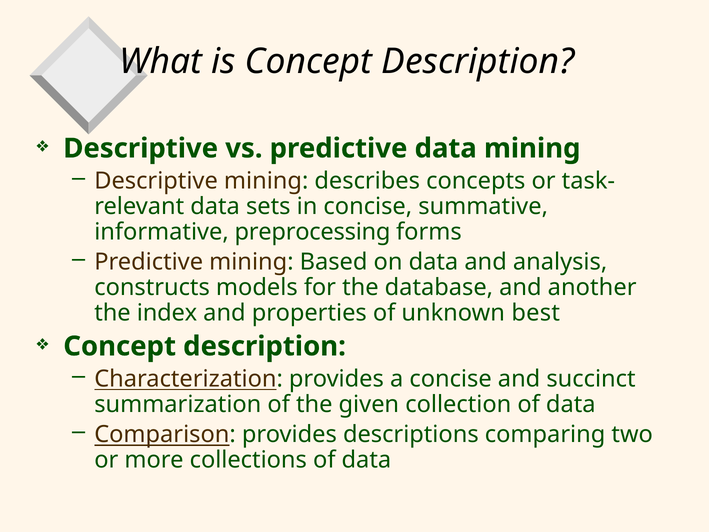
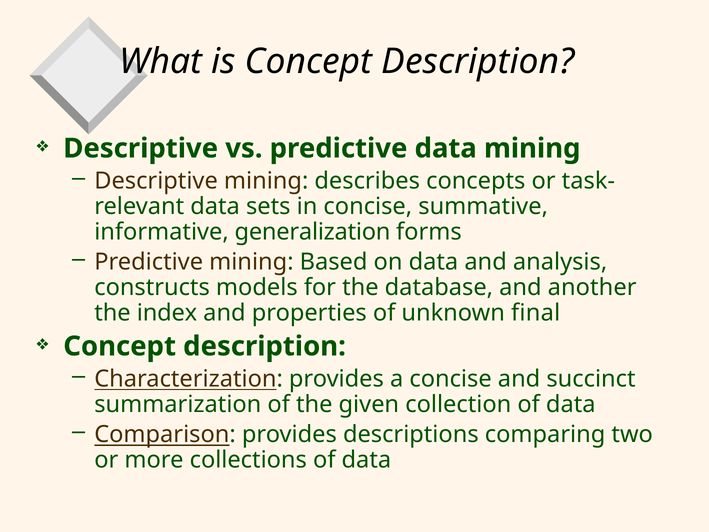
preprocessing: preprocessing -> generalization (313, 232)
best: best -> final (536, 313)
